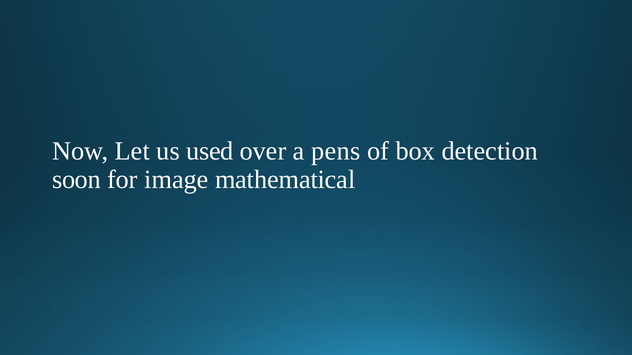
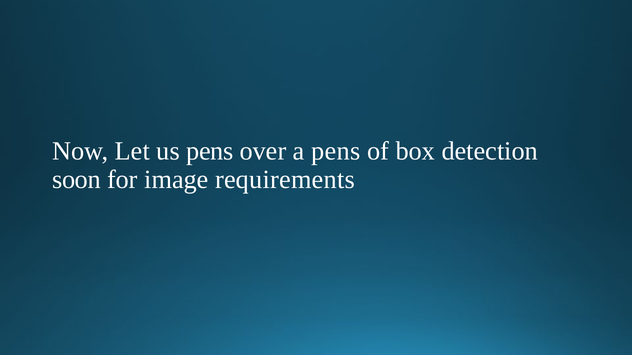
us used: used -> pens (210, 151)
mathematical: mathematical -> requirements (285, 180)
